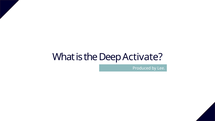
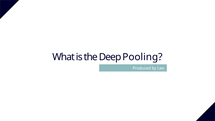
Activate: Activate -> Pooling (142, 57)
